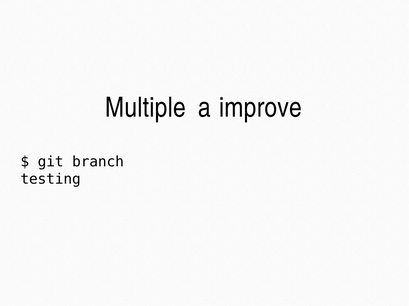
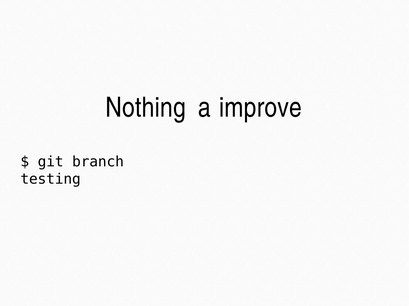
Multiple: Multiple -> Nothing (146, 108)
